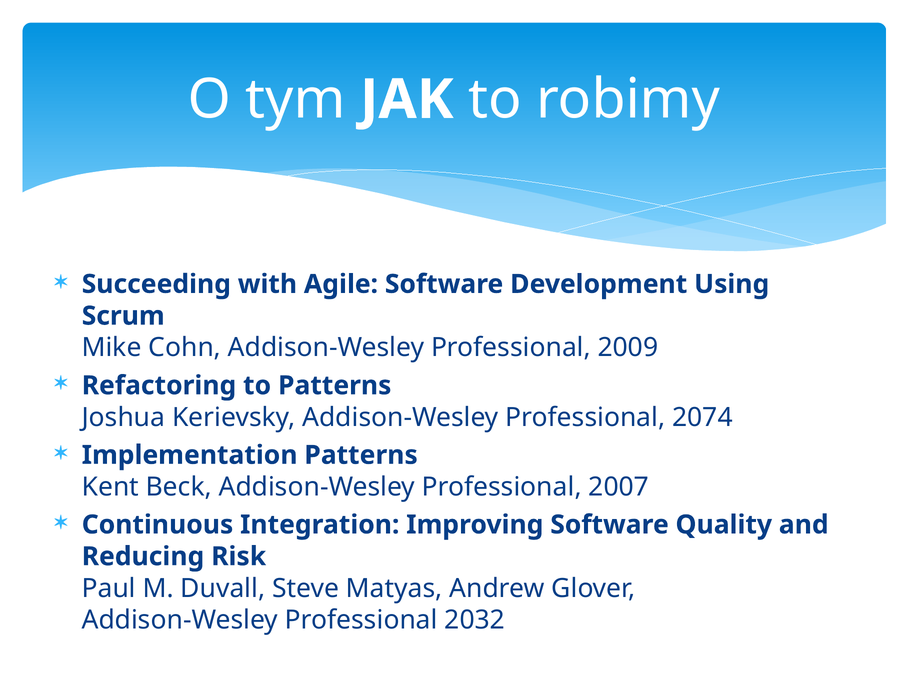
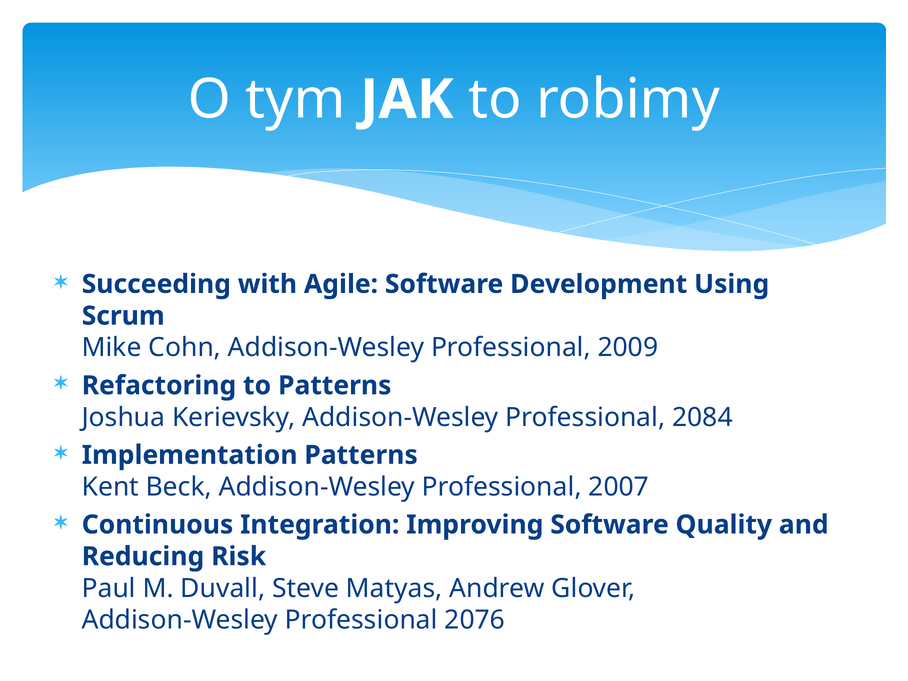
2074: 2074 -> 2084 (702, 417)
2032: 2032 -> 2076 (475, 620)
